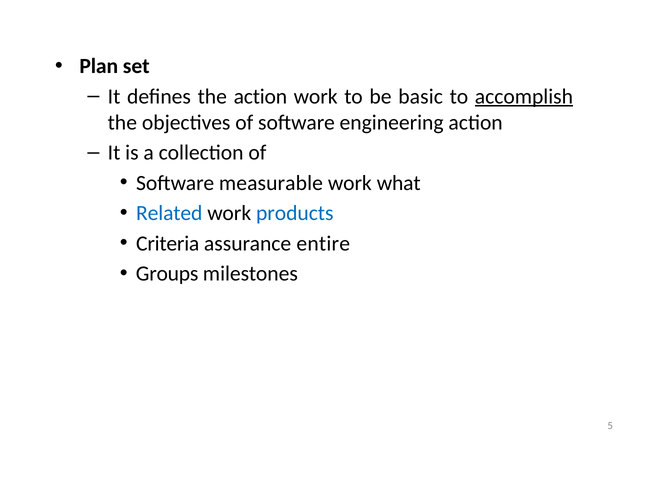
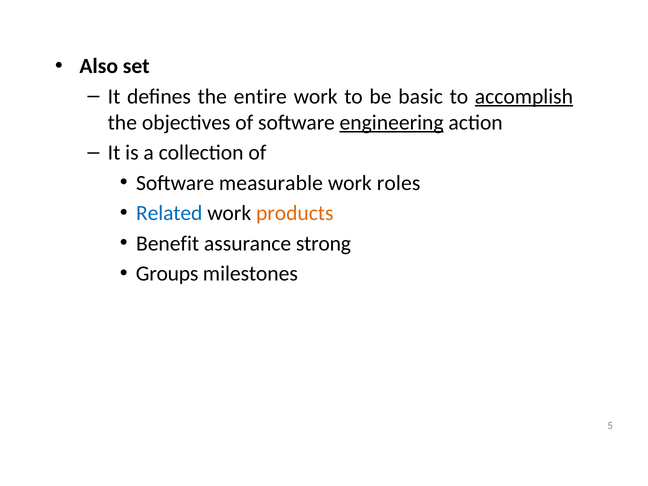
Plan: Plan -> Also (99, 66)
the action: action -> entire (260, 97)
engineering underline: none -> present (392, 122)
what: what -> roles (399, 183)
products colour: blue -> orange (295, 213)
Criteria: Criteria -> Benefit (168, 243)
entire: entire -> strong (323, 243)
